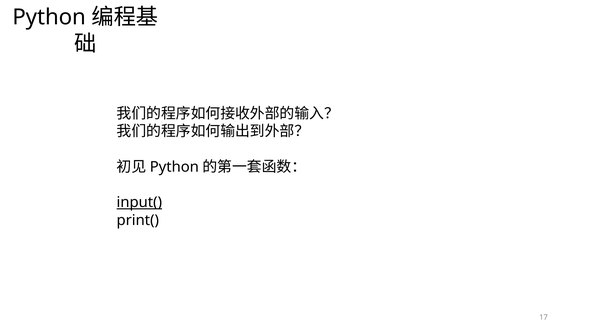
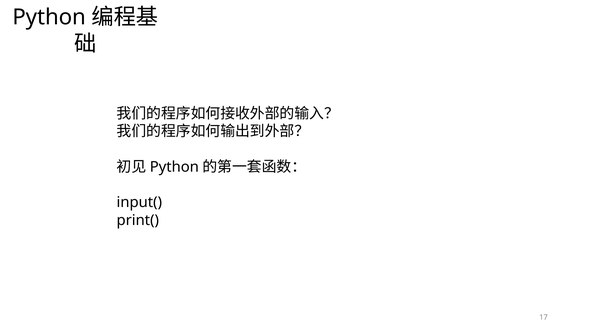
input( underline: present -> none (139, 203)
